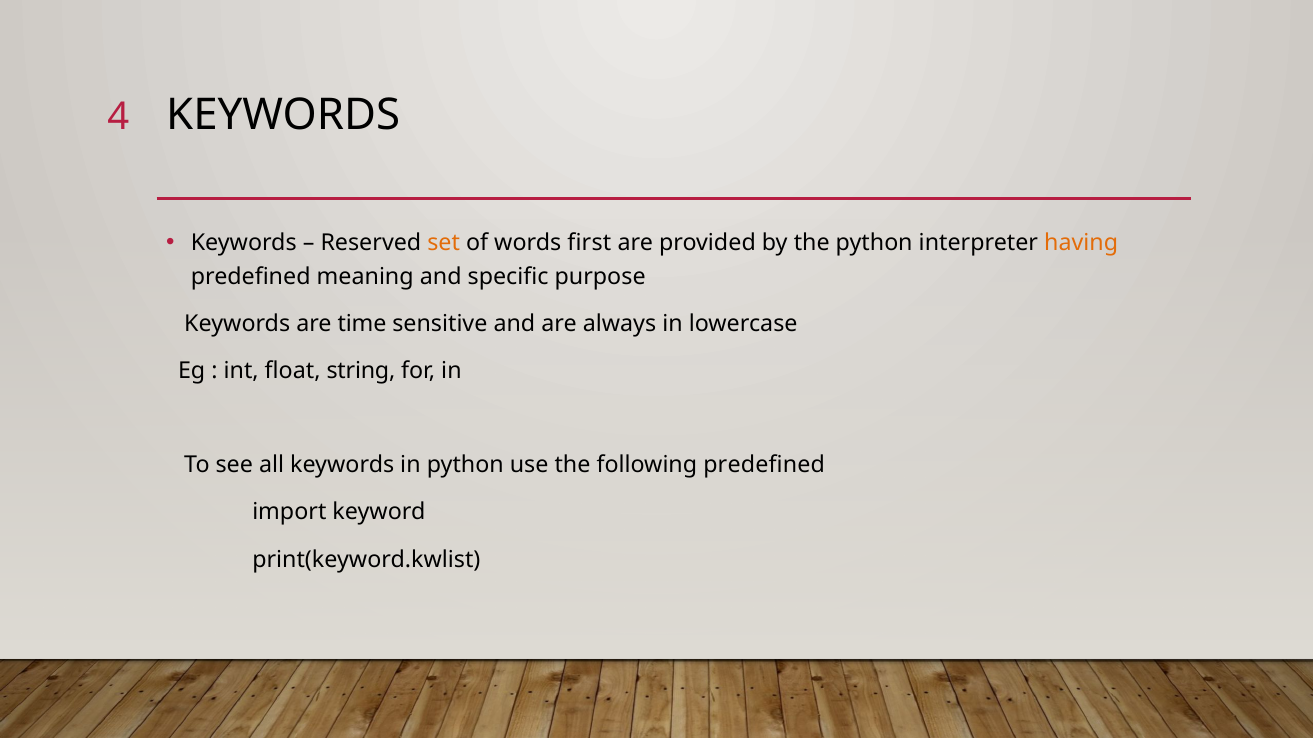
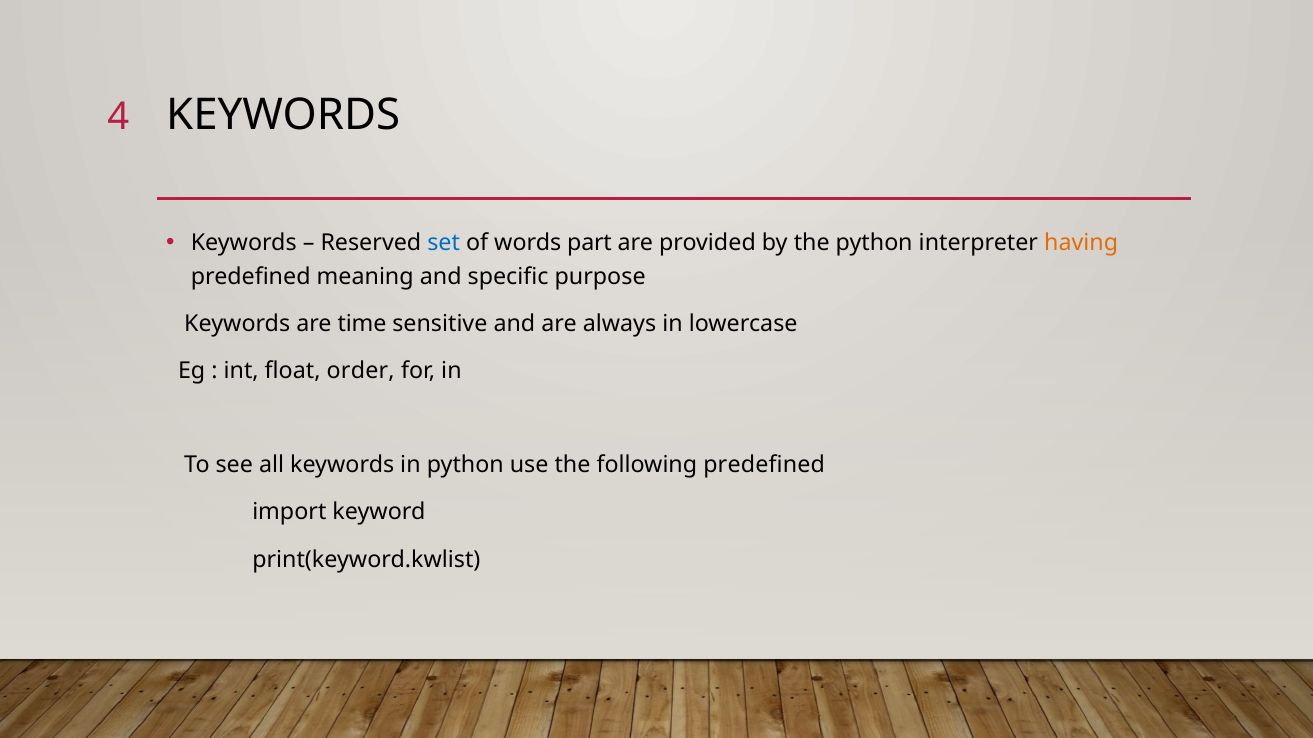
set colour: orange -> blue (444, 243)
first: first -> part (590, 243)
string: string -> order (361, 371)
